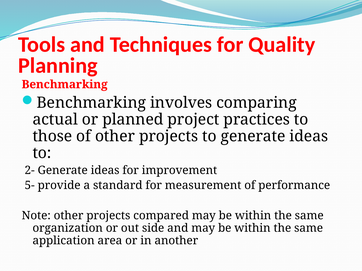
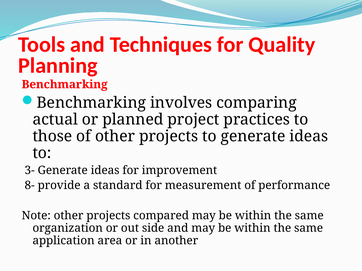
2-: 2- -> 3- (30, 171)
5-: 5- -> 8- (30, 186)
